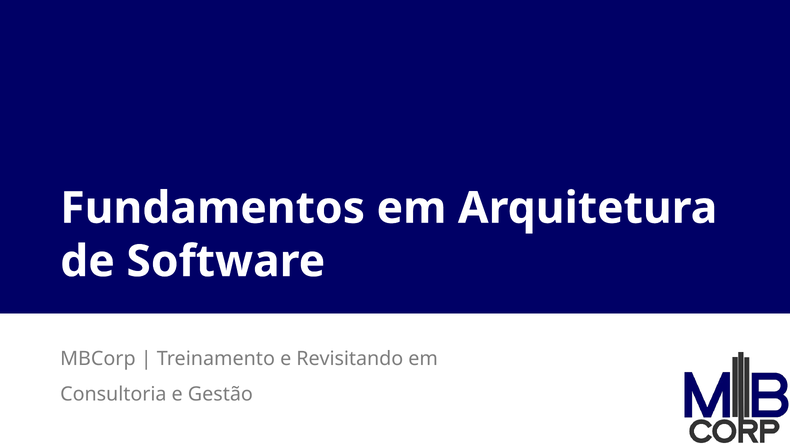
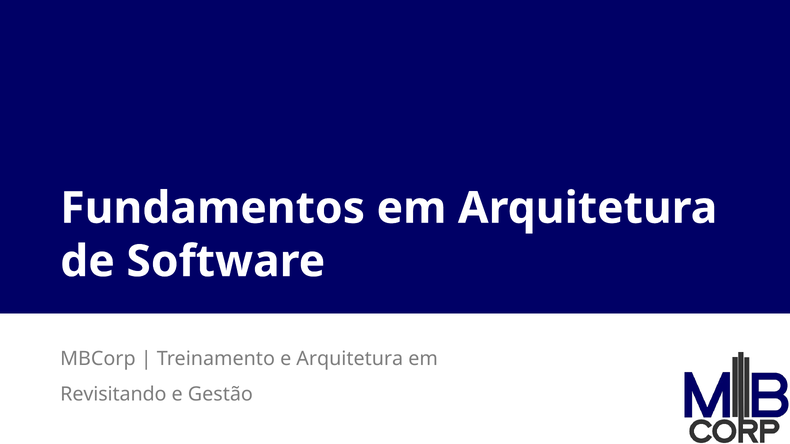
e Revisitando: Revisitando -> Arquitetura (350, 359)
Consultoria: Consultoria -> Revisitando (113, 395)
